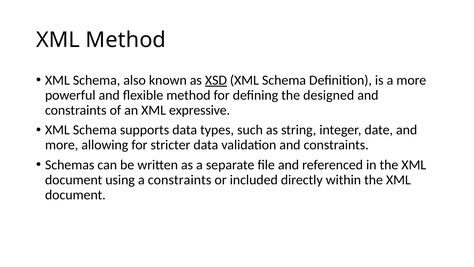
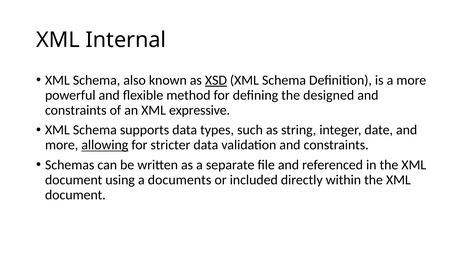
XML Method: Method -> Internal (126, 40)
allowing underline: none -> present (105, 145)
a constraints: constraints -> documents (180, 180)
